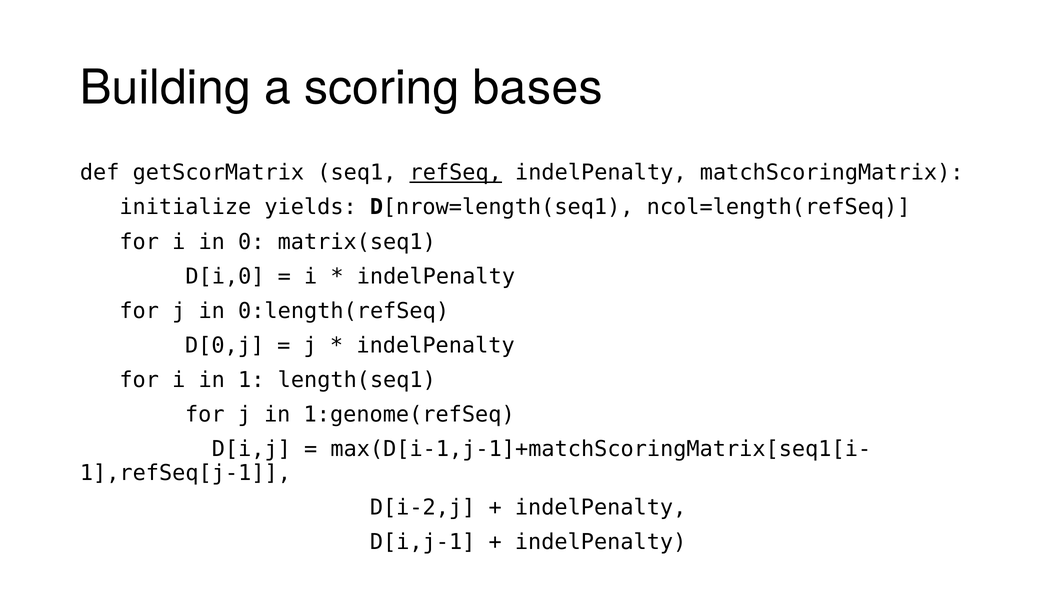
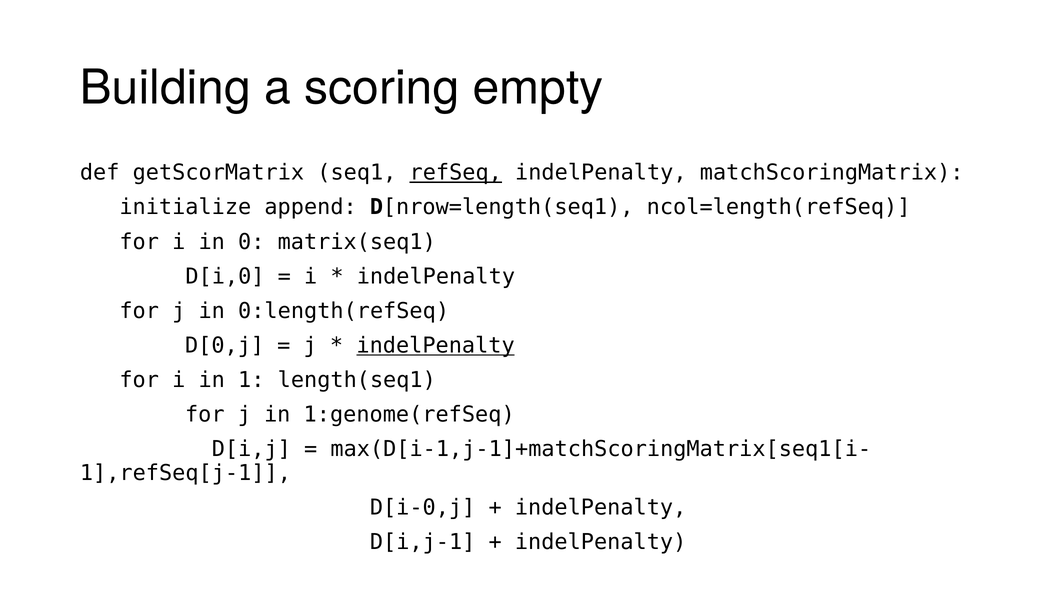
bases: bases -> empty (538, 88)
yields: yields -> append (311, 207)
indelPenalty underline: none -> present (436, 346)
D[i-2,j: D[i-2,j -> D[i-0,j (423, 507)
